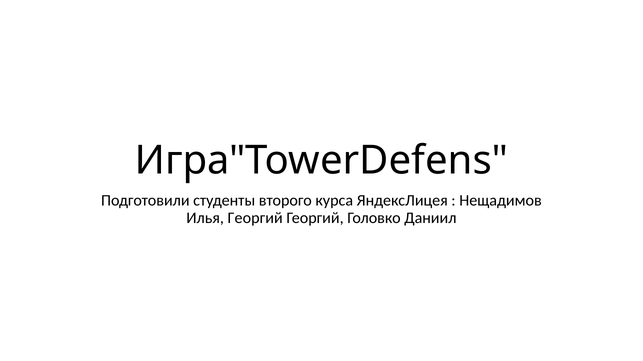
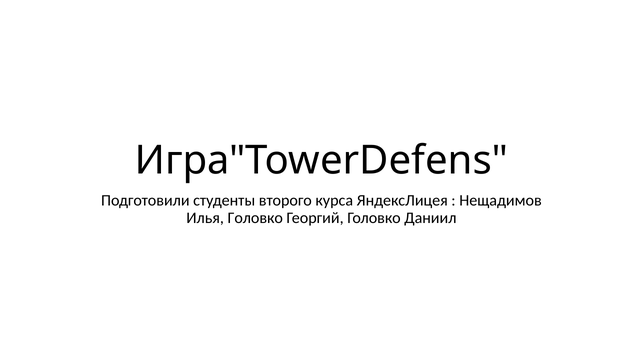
Илья Георгий: Георгий -> Головко (255, 218)
